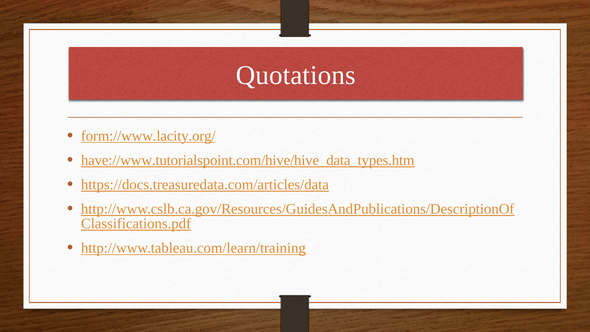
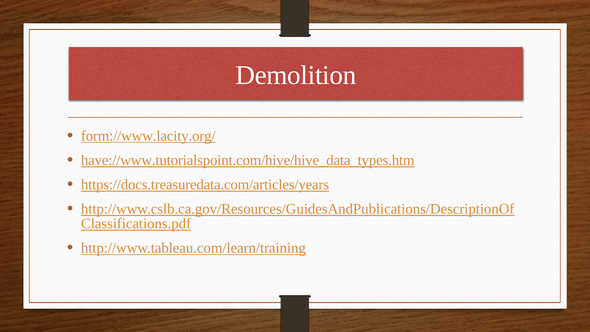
Quotations: Quotations -> Demolition (296, 75)
https://docs.treasuredata.com/articles/data: https://docs.treasuredata.com/articles/data -> https://docs.treasuredata.com/articles/years (205, 185)
